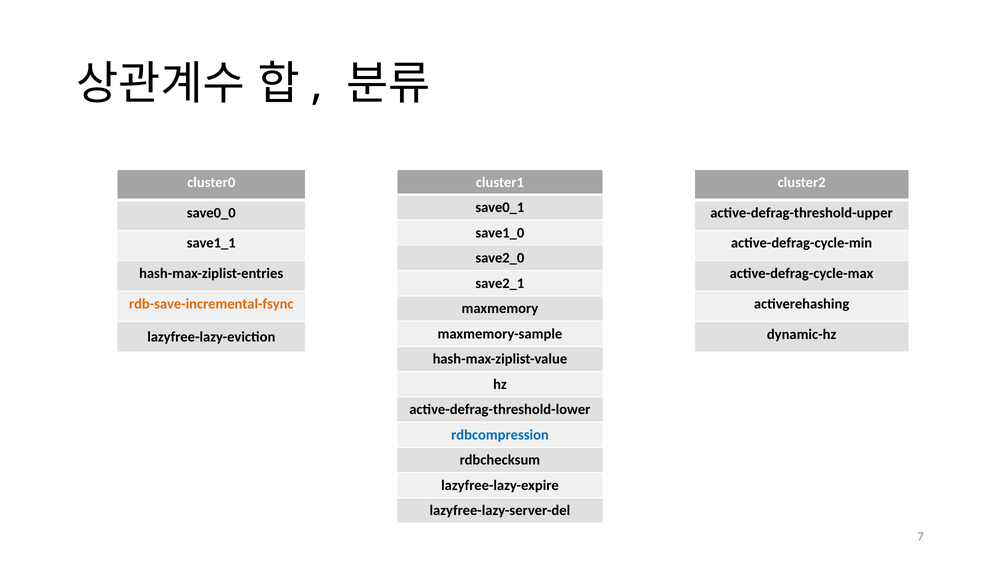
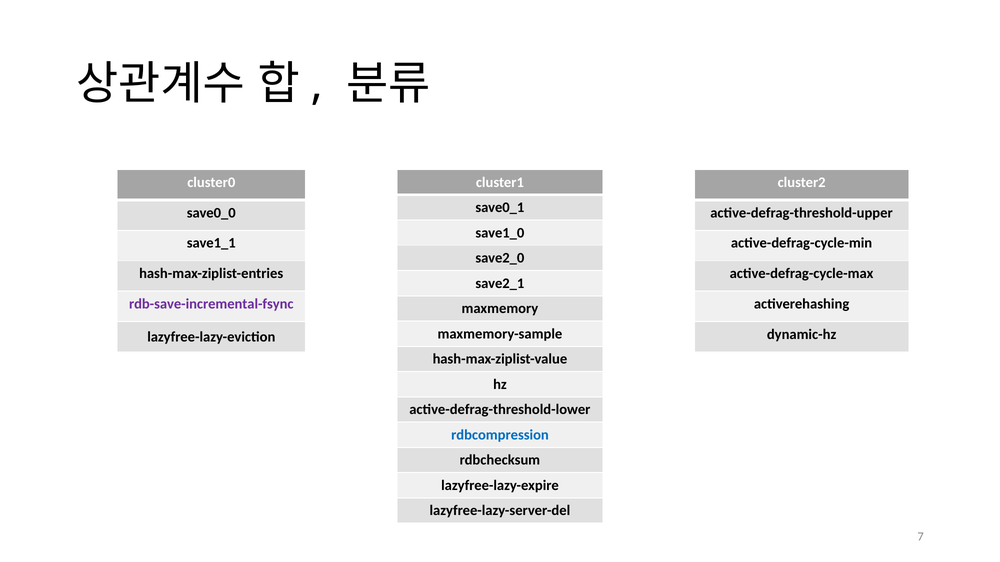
rdb-save-incremental-fsync colour: orange -> purple (211, 304)
